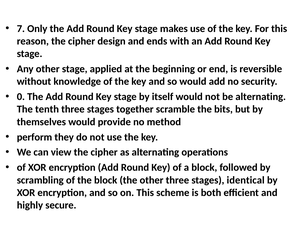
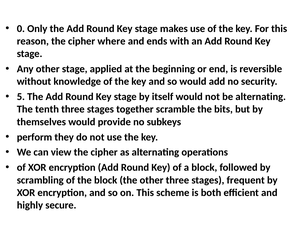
7: 7 -> 0 (21, 29)
design: design -> where (111, 41)
0: 0 -> 5 (21, 97)
method: method -> subkeys (164, 122)
identical: identical -> frequent (246, 180)
